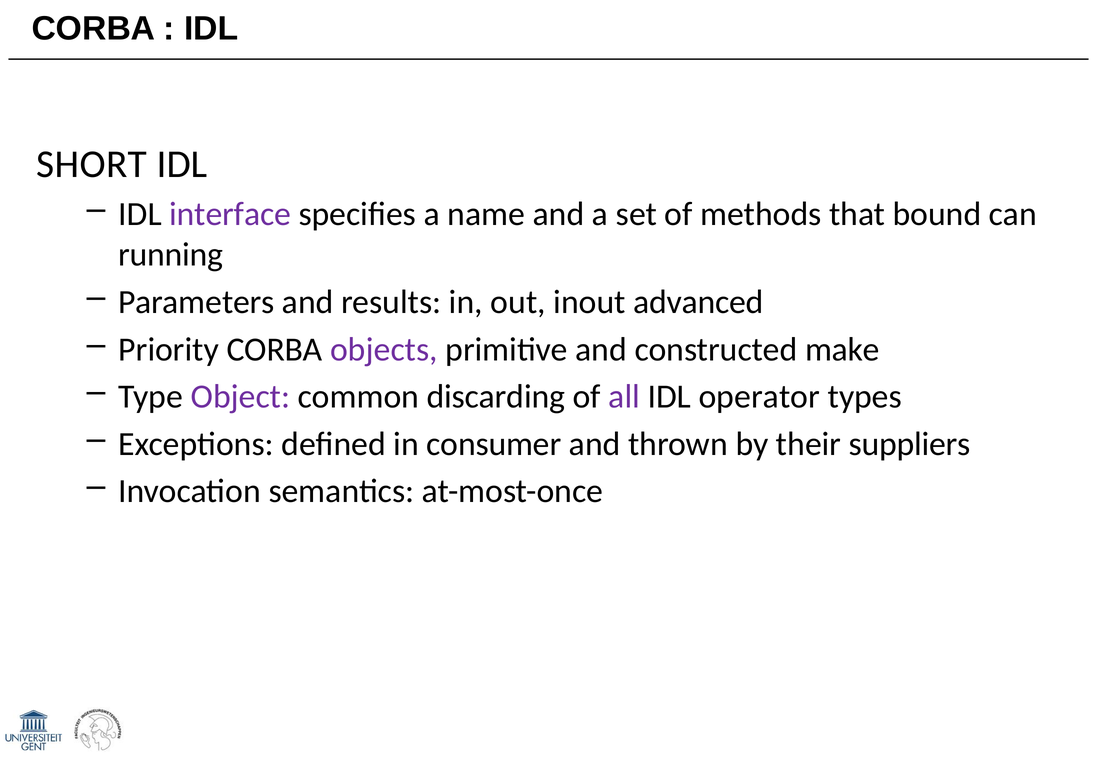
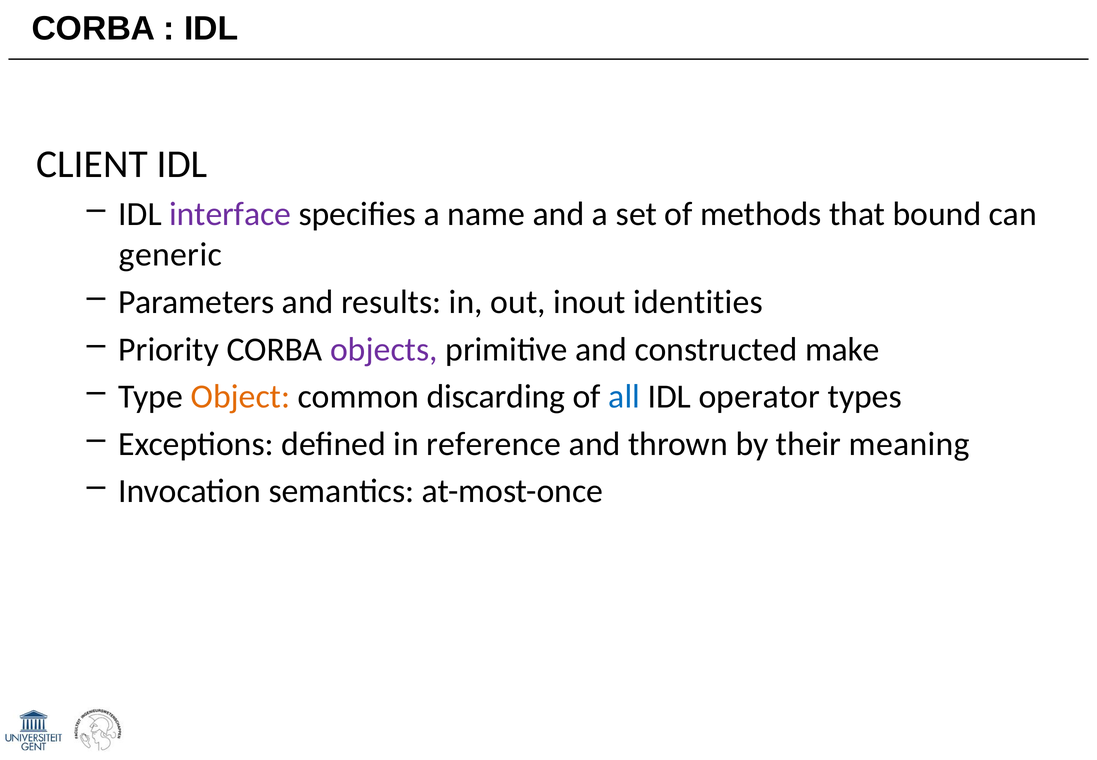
SHORT: SHORT -> CLIENT (92, 164)
running: running -> generic (170, 255)
advanced: advanced -> identities (698, 302)
Object colour: purple -> orange (240, 396)
all colour: purple -> blue (624, 396)
consumer: consumer -> reference (494, 444)
suppliers: suppliers -> meaning (909, 444)
